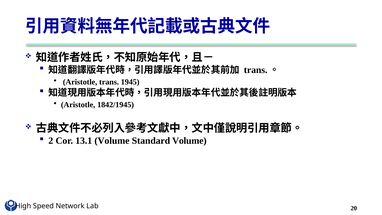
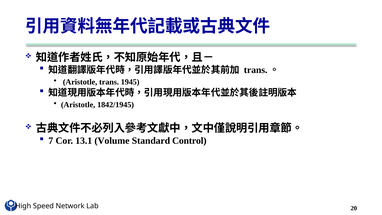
2: 2 -> 7 (51, 141)
Standard Volume: Volume -> Control (189, 141)
